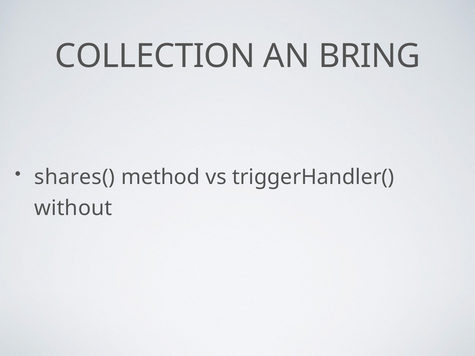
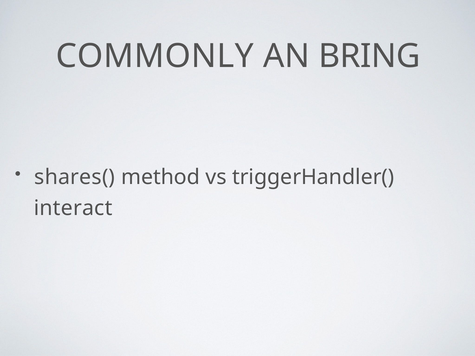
COLLECTION: COLLECTION -> COMMONLY (155, 56)
without: without -> interact (73, 208)
